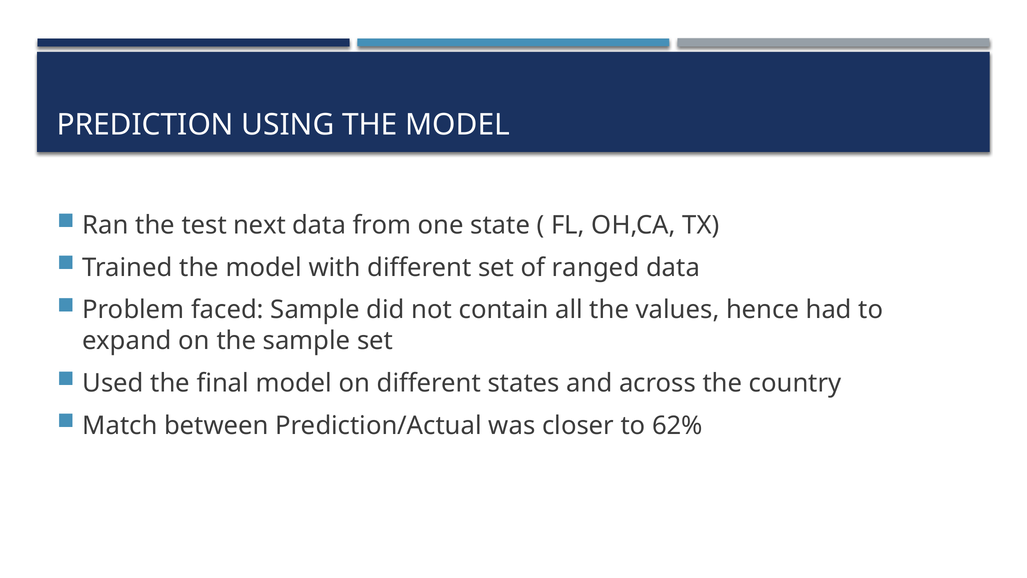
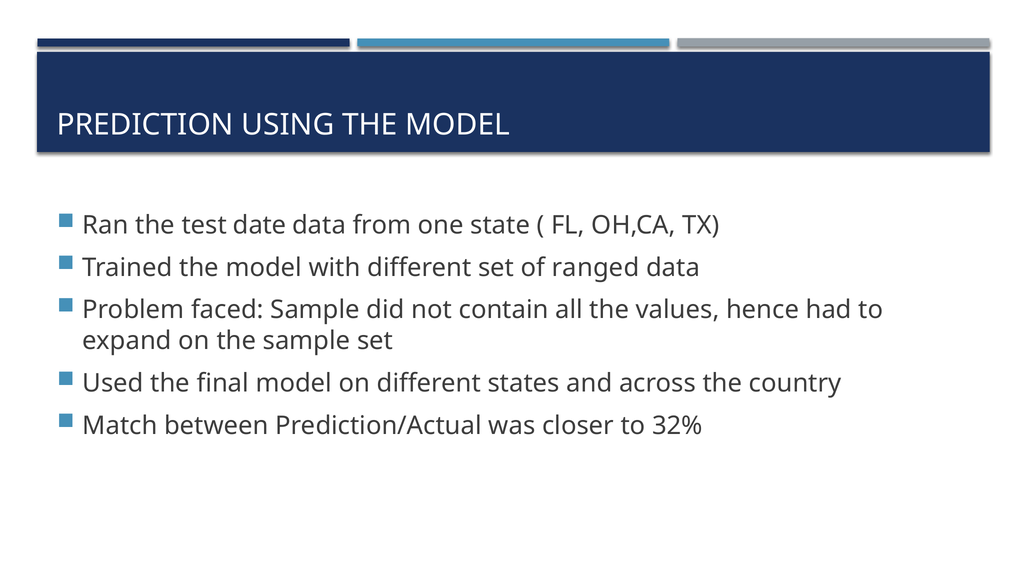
next: next -> date (260, 225)
62%: 62% -> 32% (677, 425)
